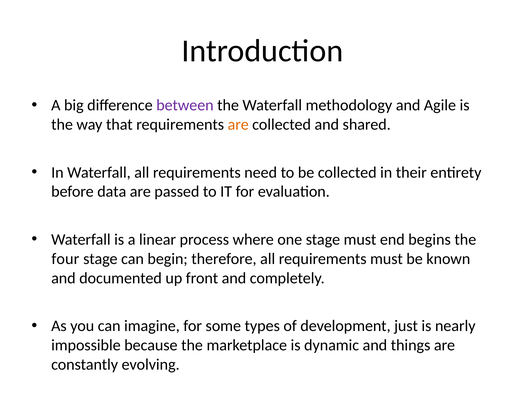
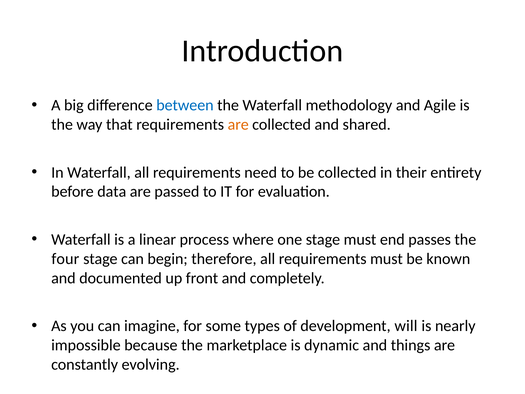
between colour: purple -> blue (185, 105)
begins: begins -> passes (430, 239)
just: just -> will (406, 326)
